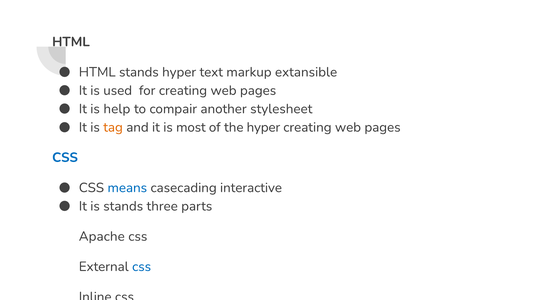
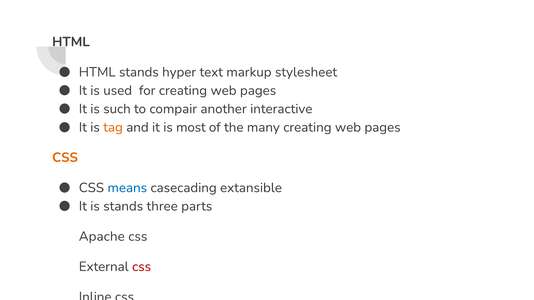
extansible: extansible -> stylesheet (306, 72)
help: help -> such (117, 109)
stylesheet: stylesheet -> interactive (281, 109)
the hyper: hyper -> many (263, 127)
CSS colour: blue -> orange (65, 158)
interactive: interactive -> extansible (251, 188)
css colour: blue -> red (142, 267)
